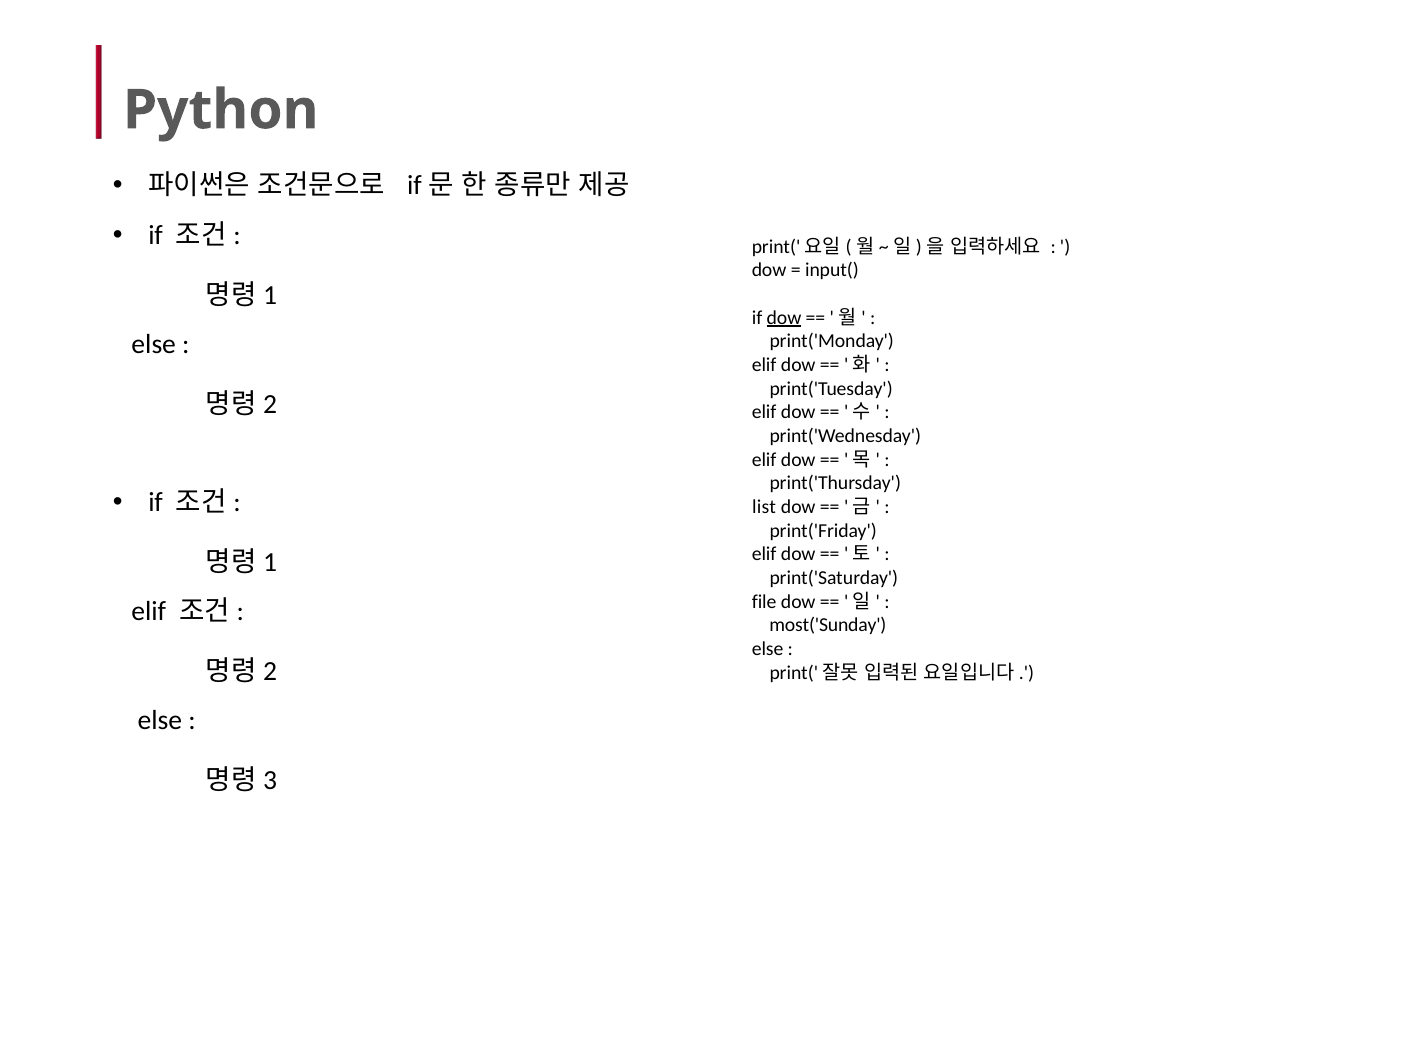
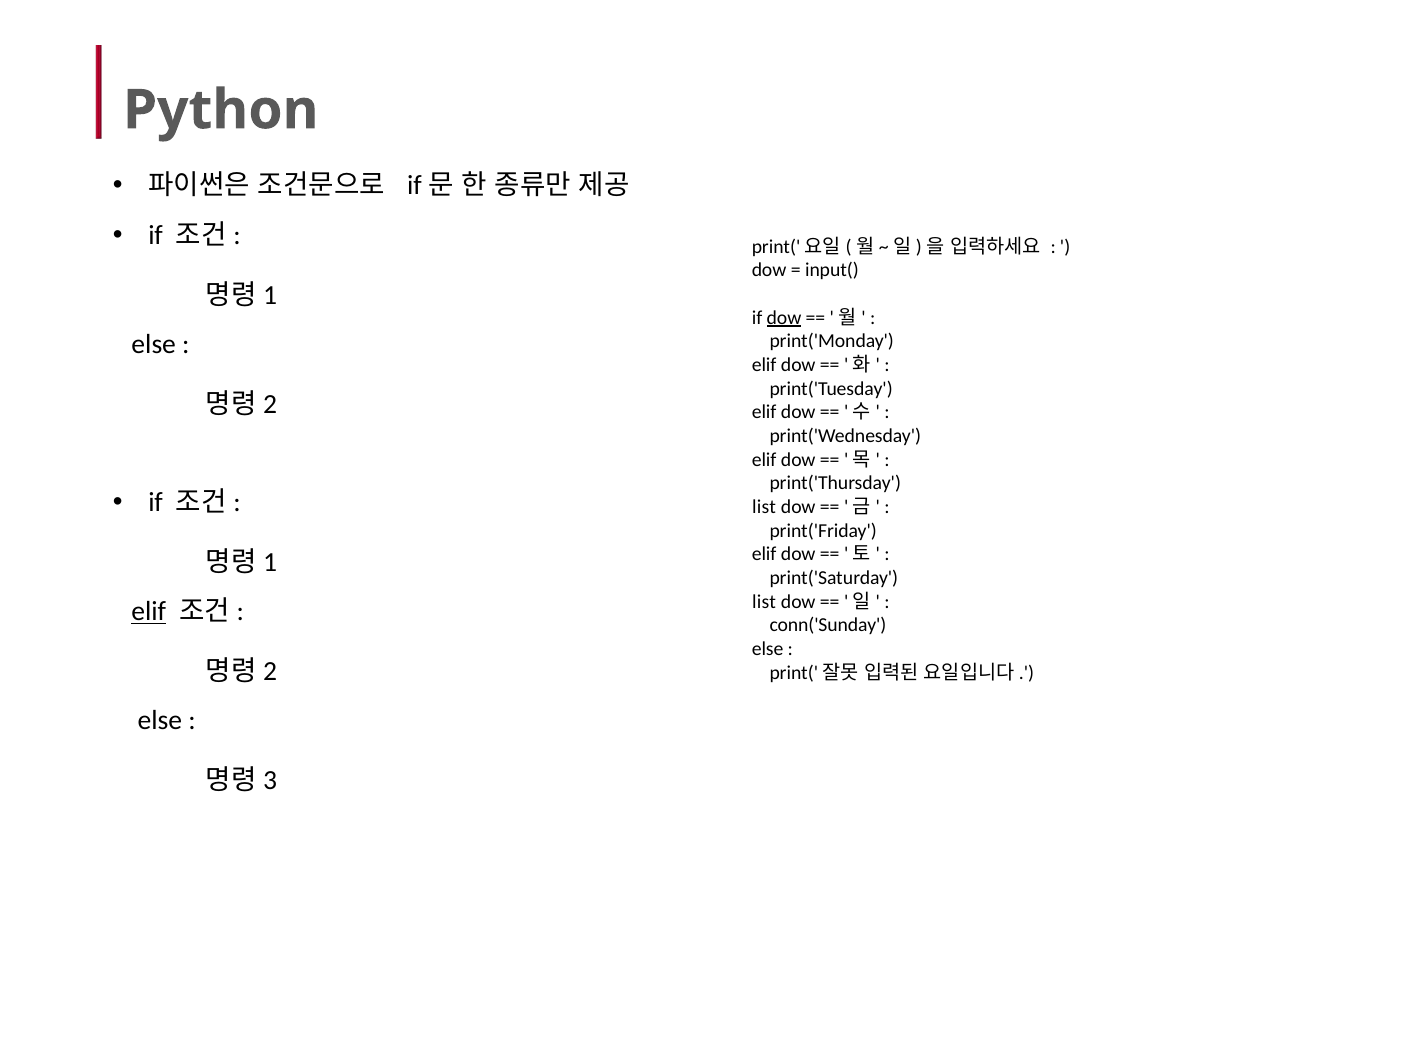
file: file -> list (764, 602)
elif underline: none -> present (149, 612)
most('Sunday: most('Sunday -> conn('Sunday (828, 626)
